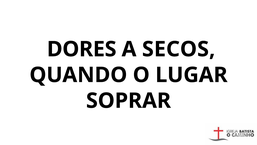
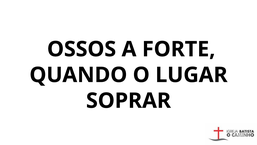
DORES: DORES -> OSSOS (82, 49)
SECOS: SECOS -> FORTE (179, 49)
